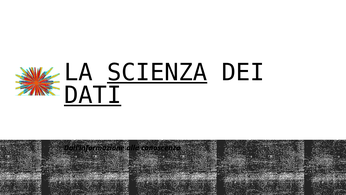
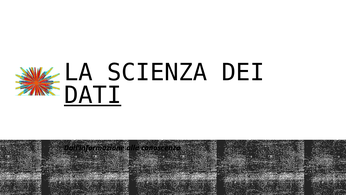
SCIENZA underline: present -> none (157, 72)
